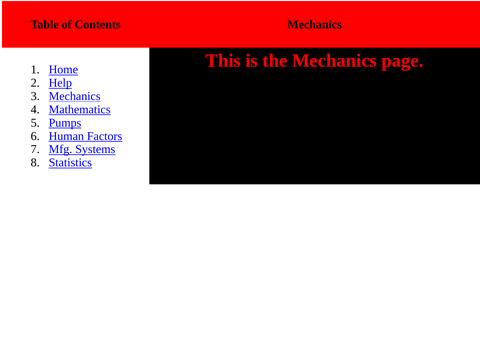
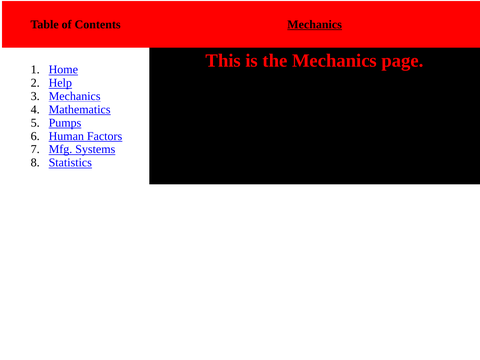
Mechanics underline: none -> present (315, 24)
